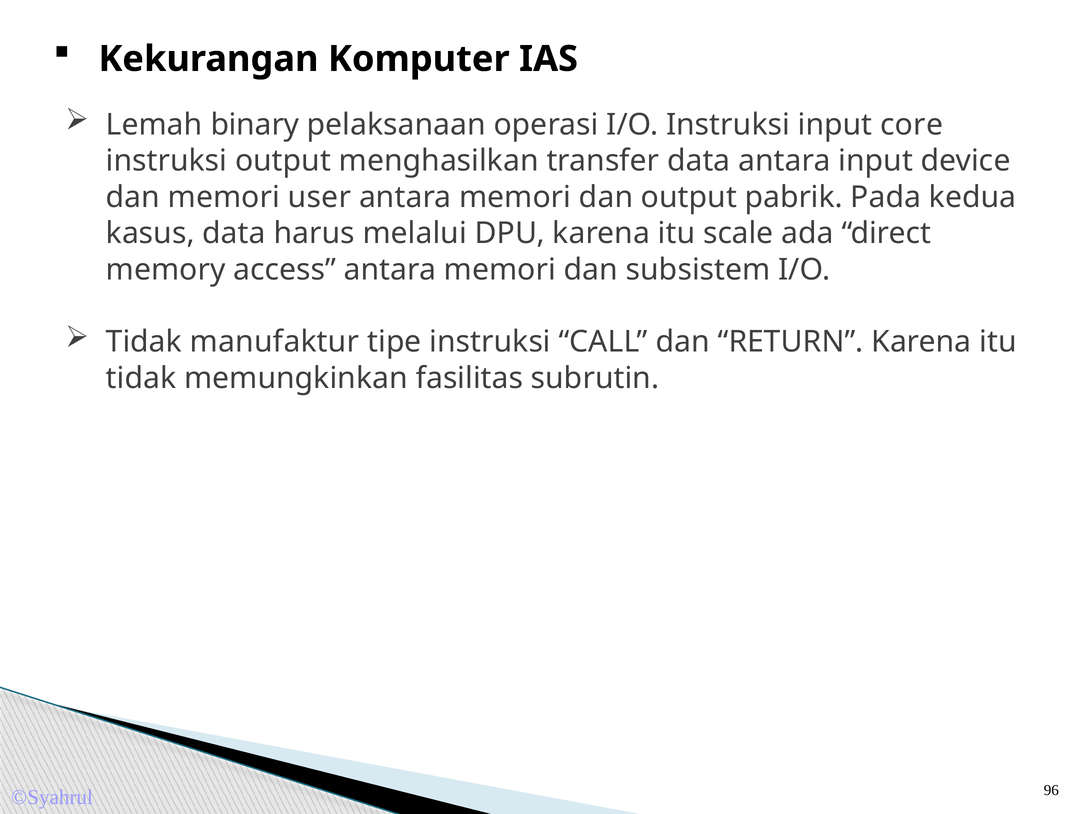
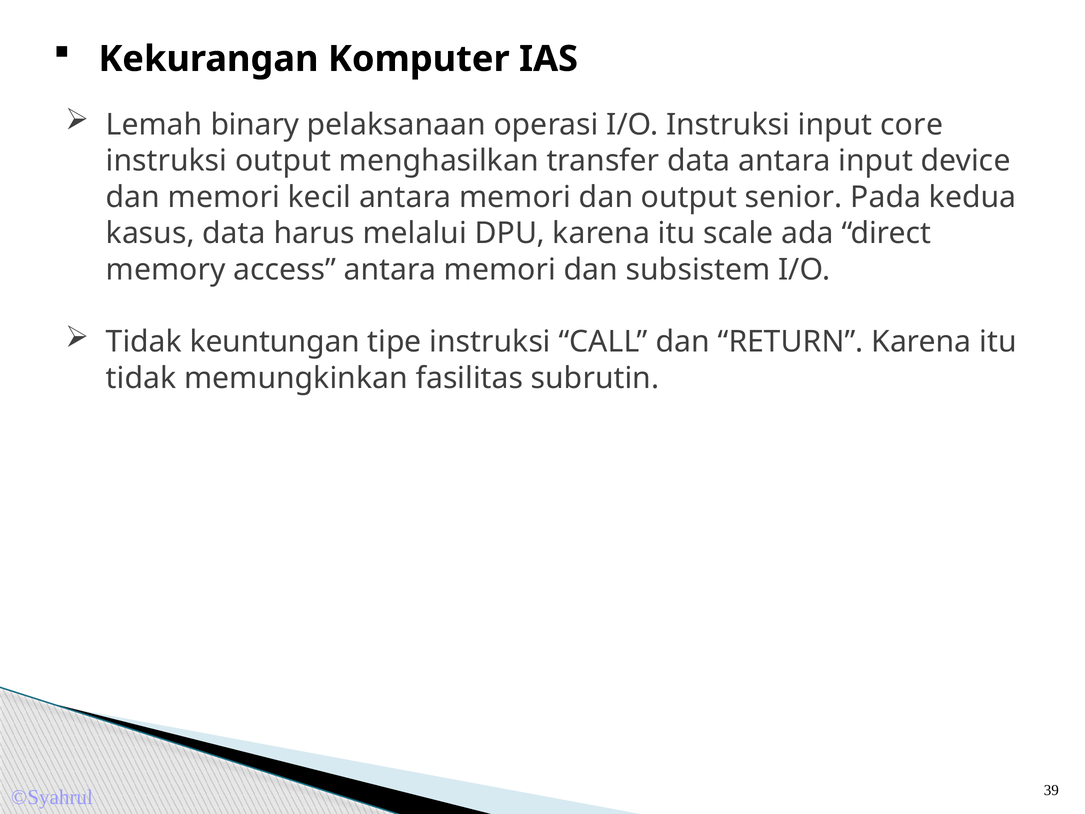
user: user -> kecil (319, 197)
pabrik: pabrik -> senior (794, 197)
manufaktur: manufaktur -> keuntungan (275, 342)
96: 96 -> 39 (1051, 790)
